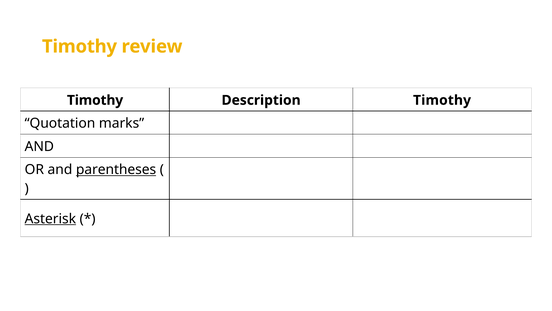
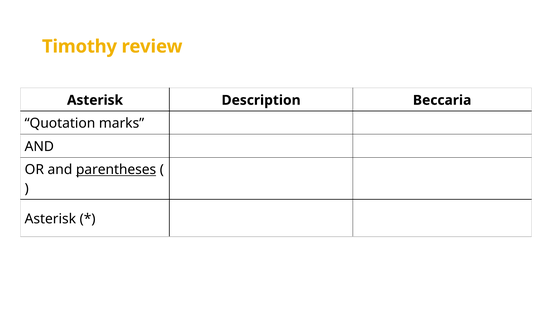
Timothy: Timothy -> Asterisk (95, 100)
Description Timothy: Timothy -> Beccaria (442, 100)
Asterisk underline: present -> none (50, 218)
